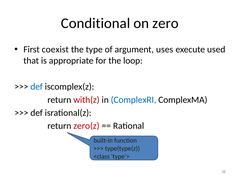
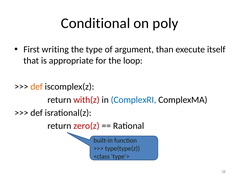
zero: zero -> poly (165, 23)
coexist: coexist -> writing (55, 49)
uses: uses -> than (165, 49)
used: used -> itself (216, 49)
def colour: blue -> orange (37, 87)
